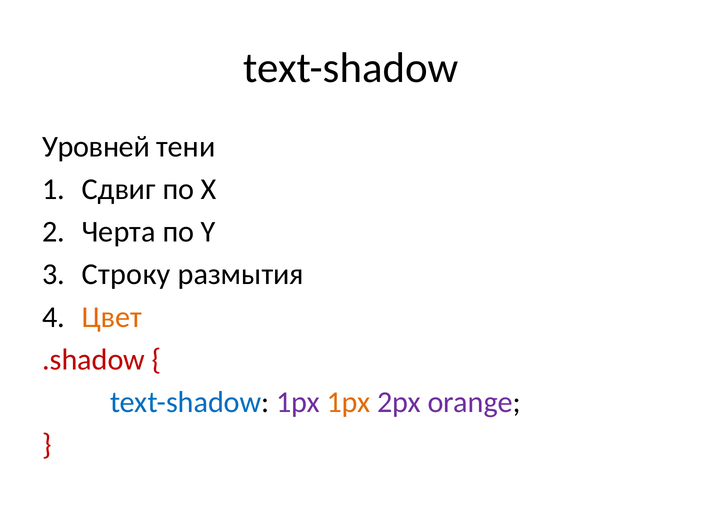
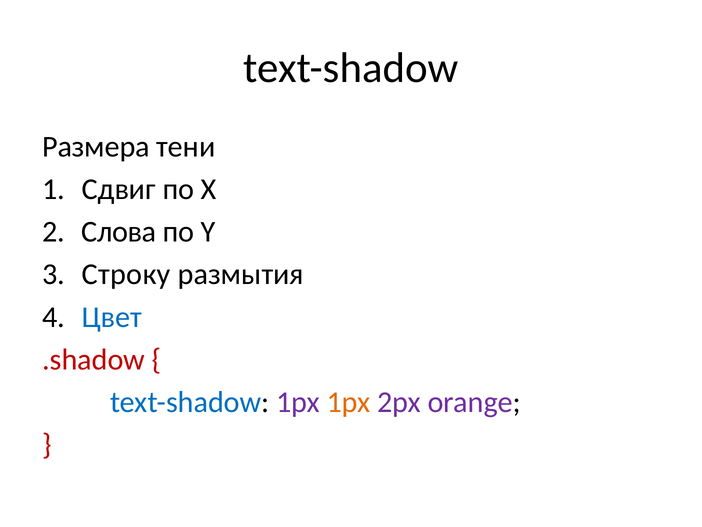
Уровней: Уровней -> Размера (96, 147)
Черта: Черта -> Слова (119, 232)
Цвет colour: orange -> blue (112, 317)
